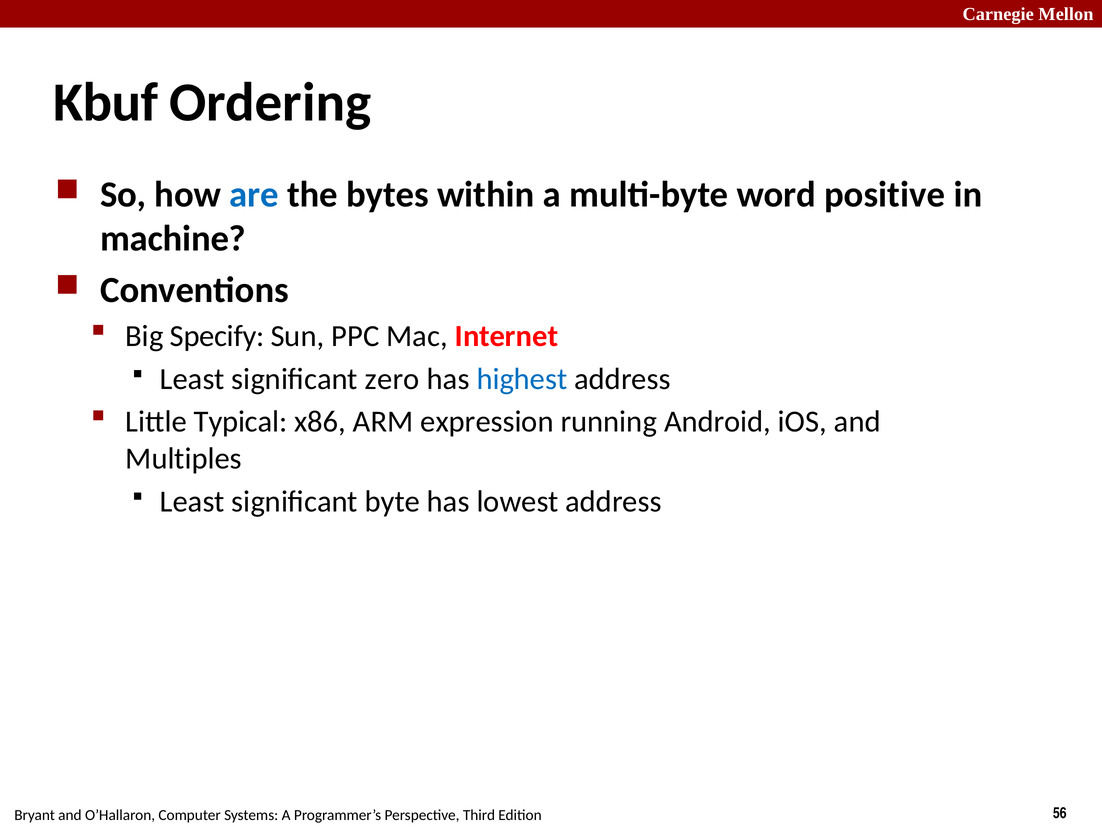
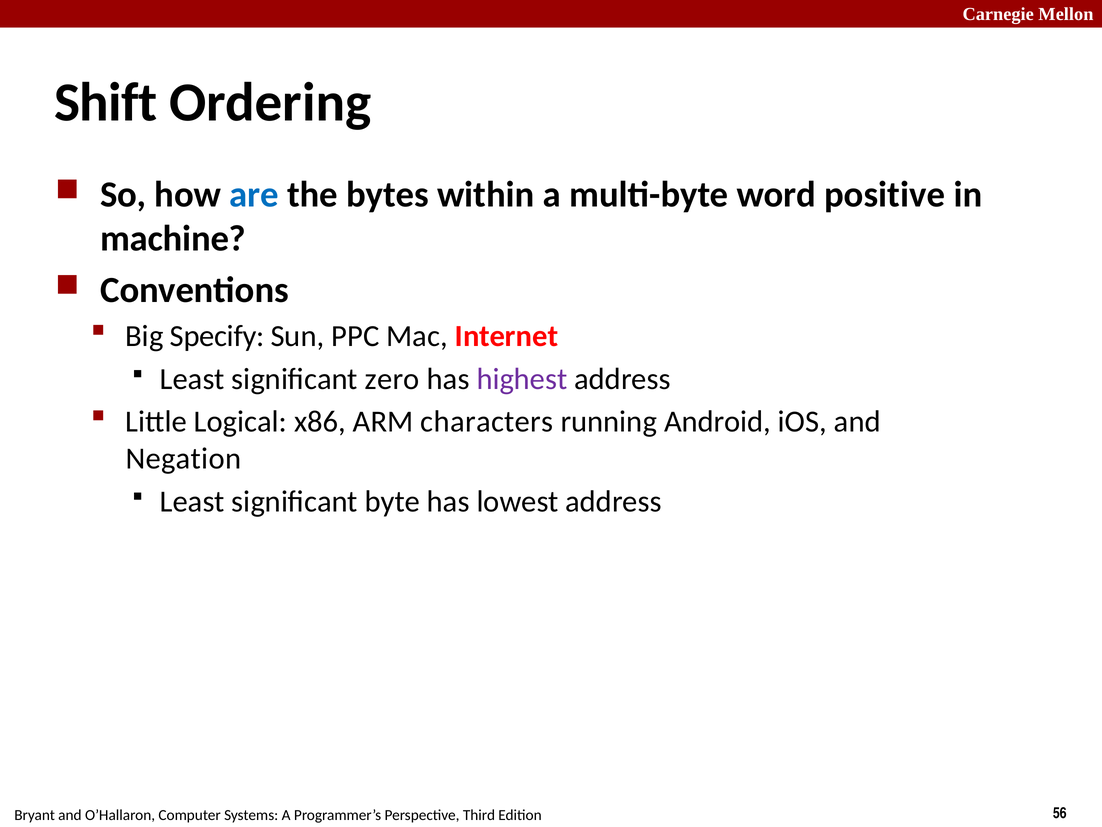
Kbuf: Kbuf -> Shift (106, 102)
highest colour: blue -> purple (522, 379)
Typical: Typical -> Logical (240, 422)
expression: expression -> characters (487, 422)
Multiples: Multiples -> Negation (183, 458)
